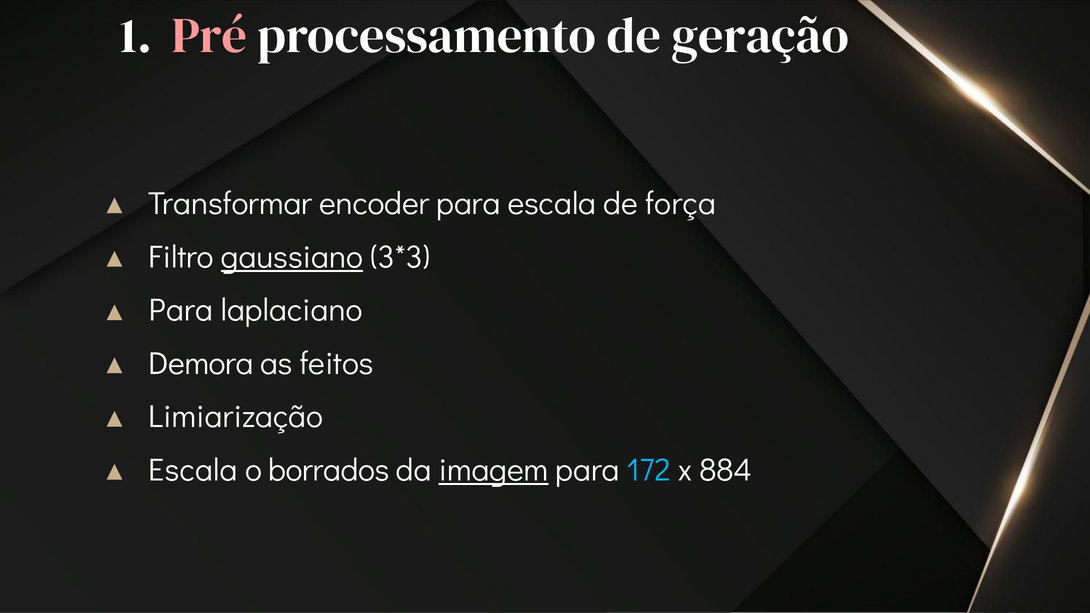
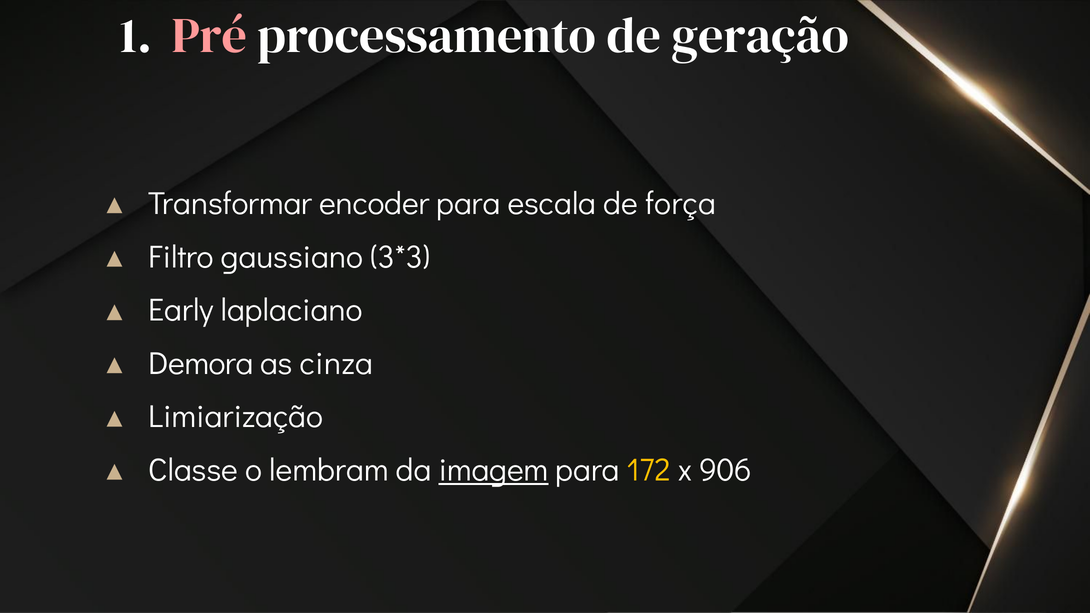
gaussiano underline: present -> none (292, 257)
Para: Para -> Early (181, 310)
feitos: feitos -> cinza (337, 364)
Escala: Escala -> Classe (193, 470)
borrados: borrados -> lembram (329, 470)
172 colour: light blue -> yellow (649, 470)
884: 884 -> 906 (726, 470)
